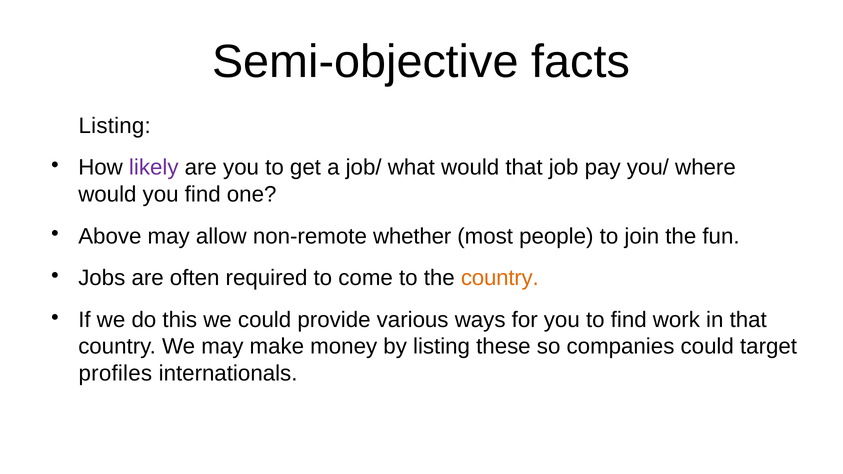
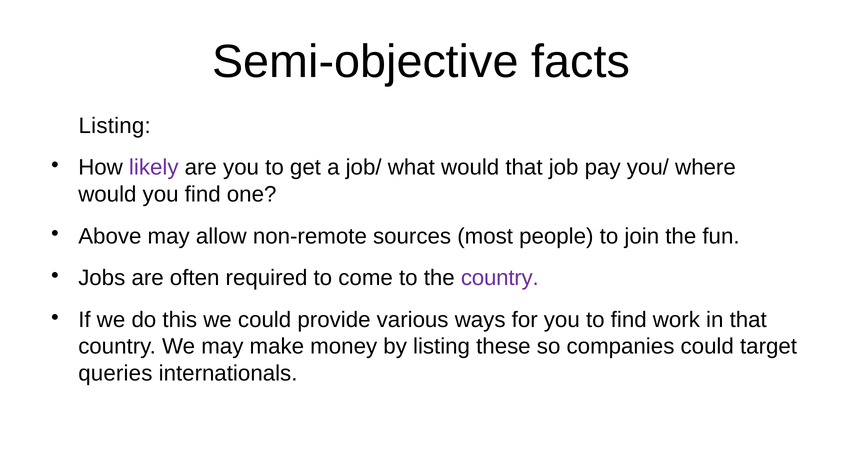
whether: whether -> sources (412, 236)
country colour: orange -> purple (500, 278)
profiles: profiles -> queries (115, 373)
